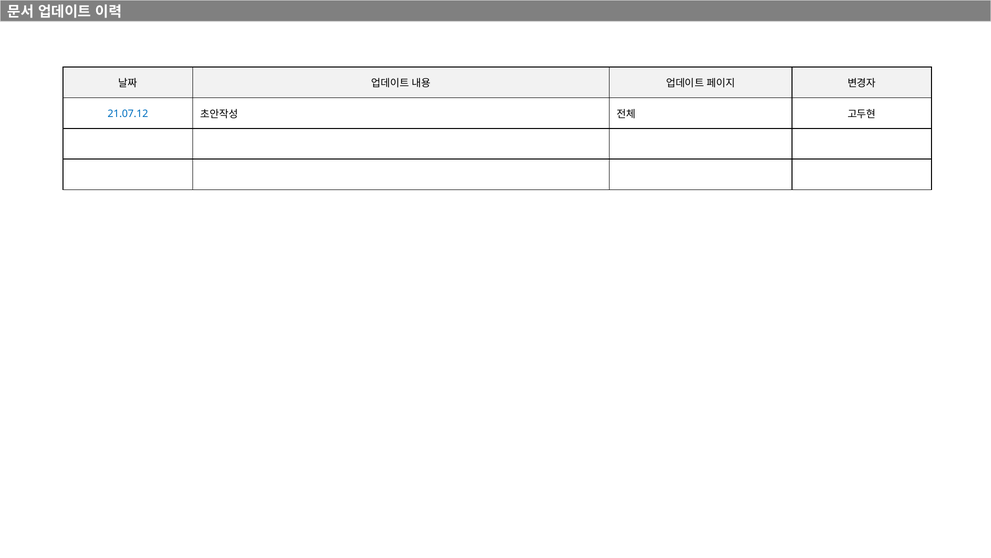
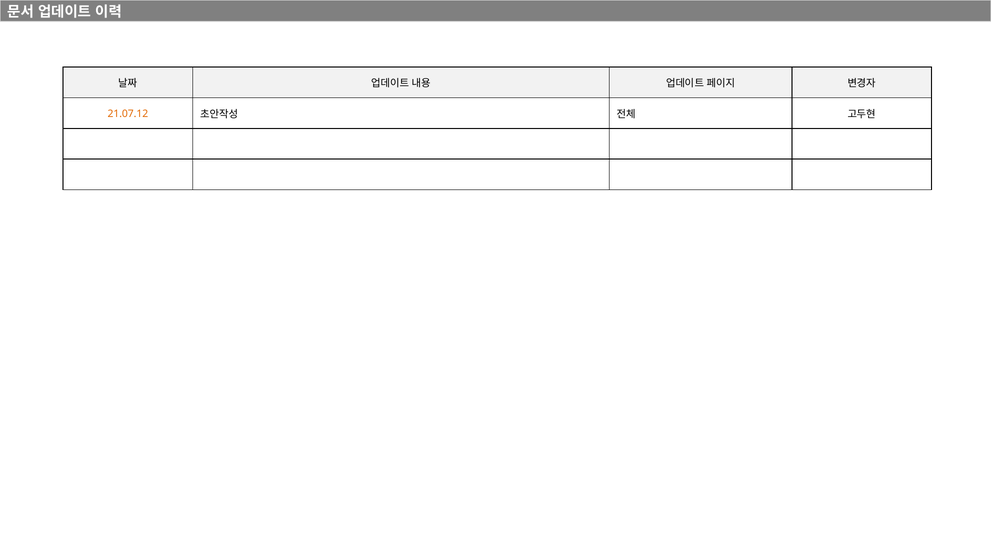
21.07.12 colour: blue -> orange (128, 114)
